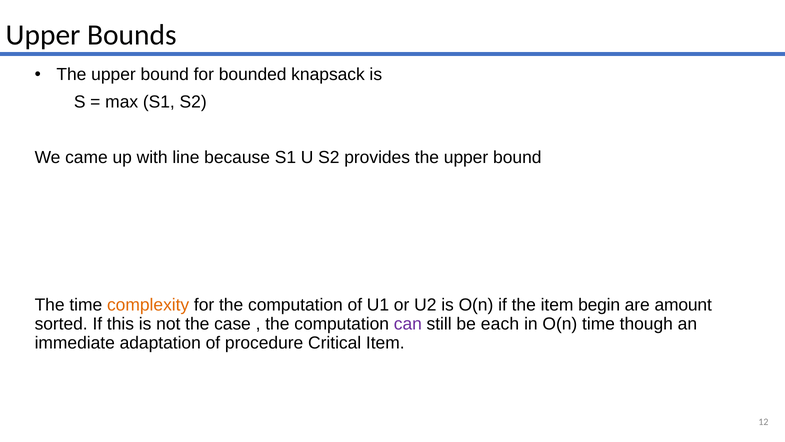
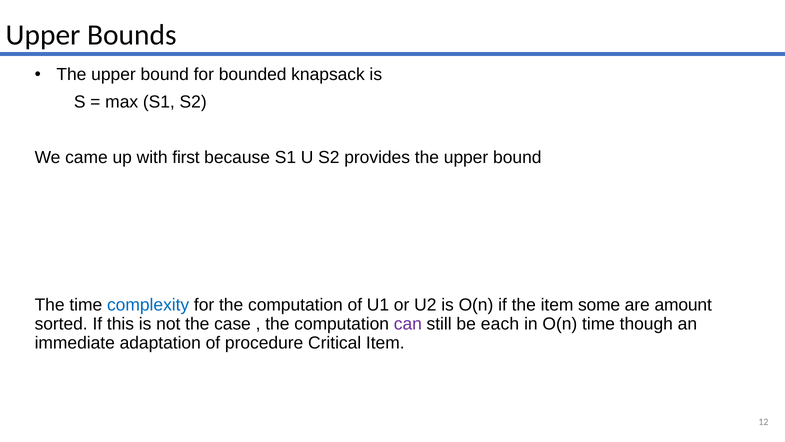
line: line -> first (186, 157)
complexity colour: orange -> blue (148, 305)
begin: begin -> some (599, 305)
